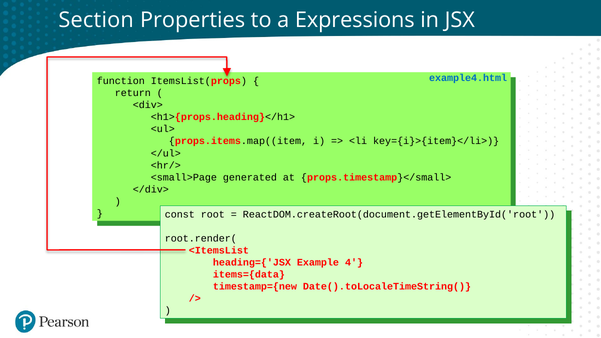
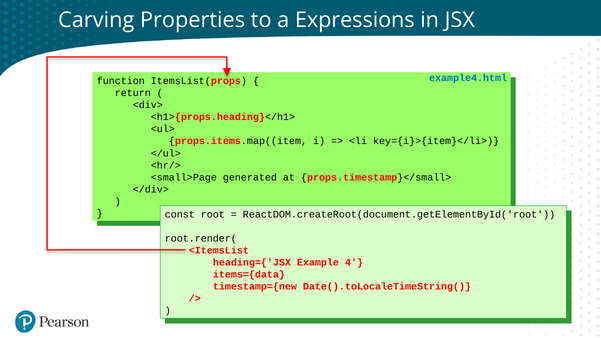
Section: Section -> Carving (96, 20)
